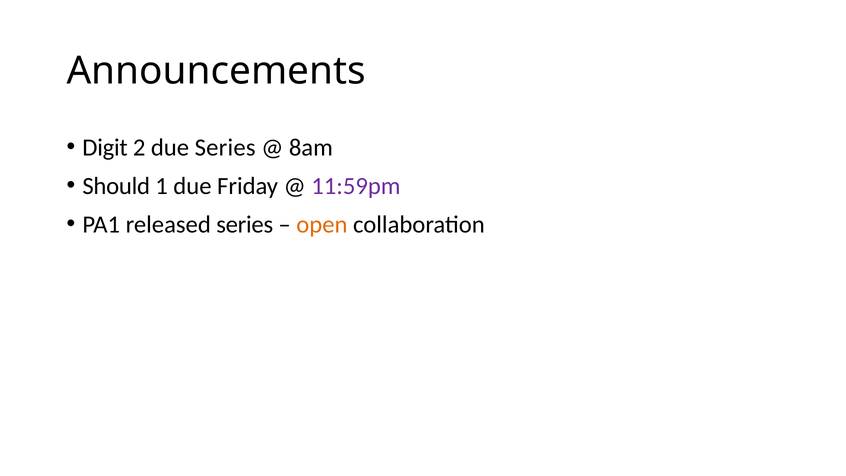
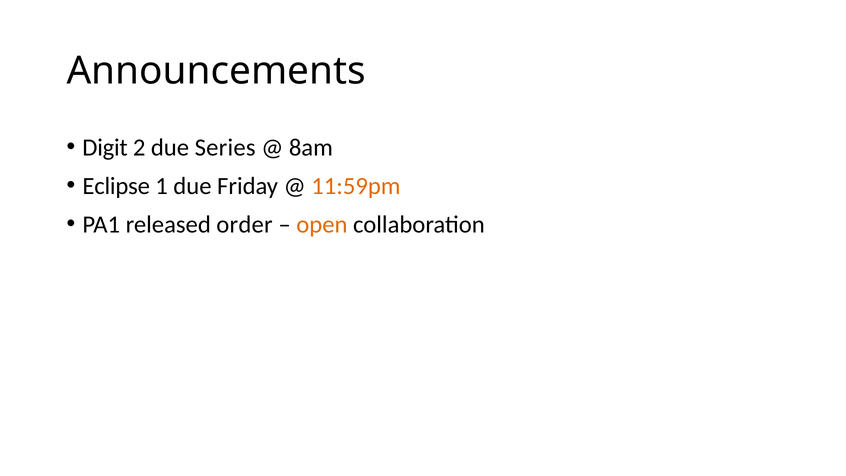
Should: Should -> Eclipse (116, 186)
11:59pm colour: purple -> orange (356, 186)
released series: series -> order (244, 224)
